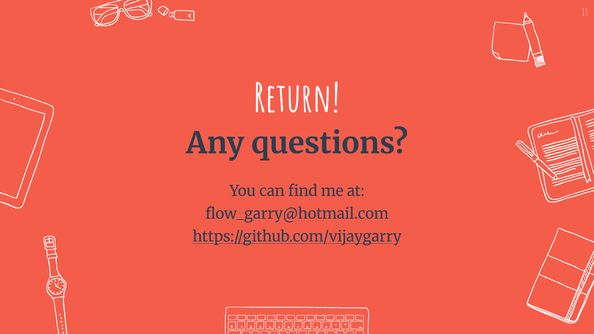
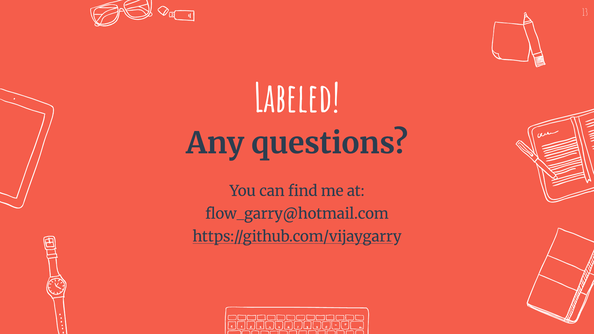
Return: Return -> Labeled (297, 99)
